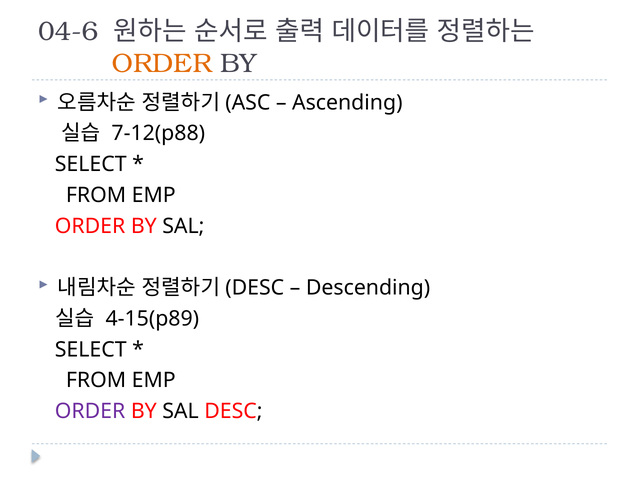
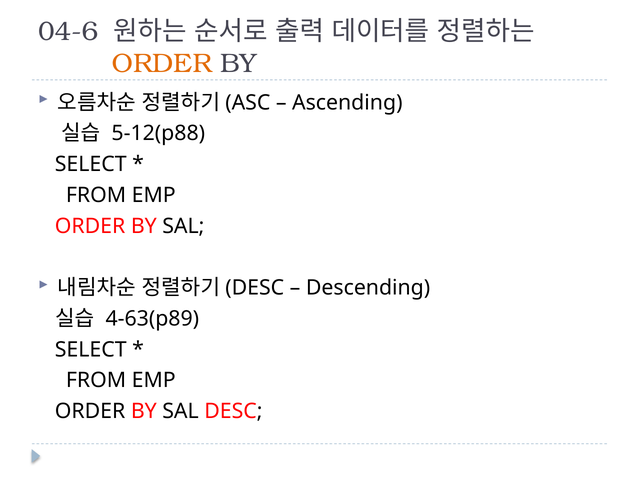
7-12(p88: 7-12(p88 -> 5-12(p88 (158, 134)
4-15(p89: 4-15(p89 -> 4-63(p89 (152, 319)
ORDER colour: purple -> black (90, 412)
